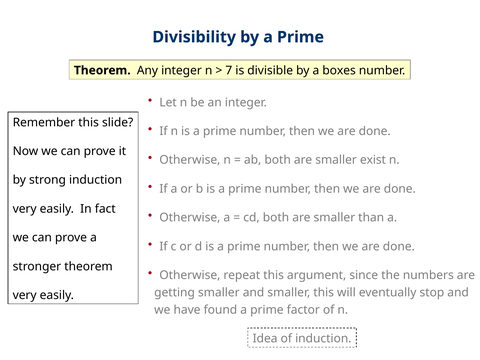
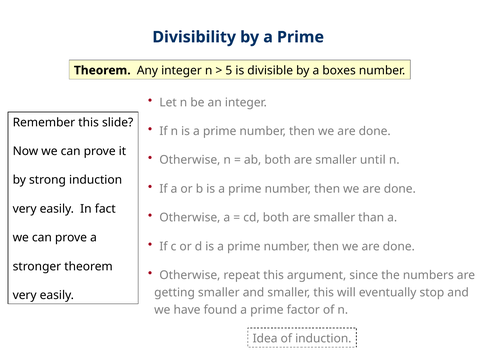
7: 7 -> 5 (229, 70)
exist: exist -> until (373, 160)
